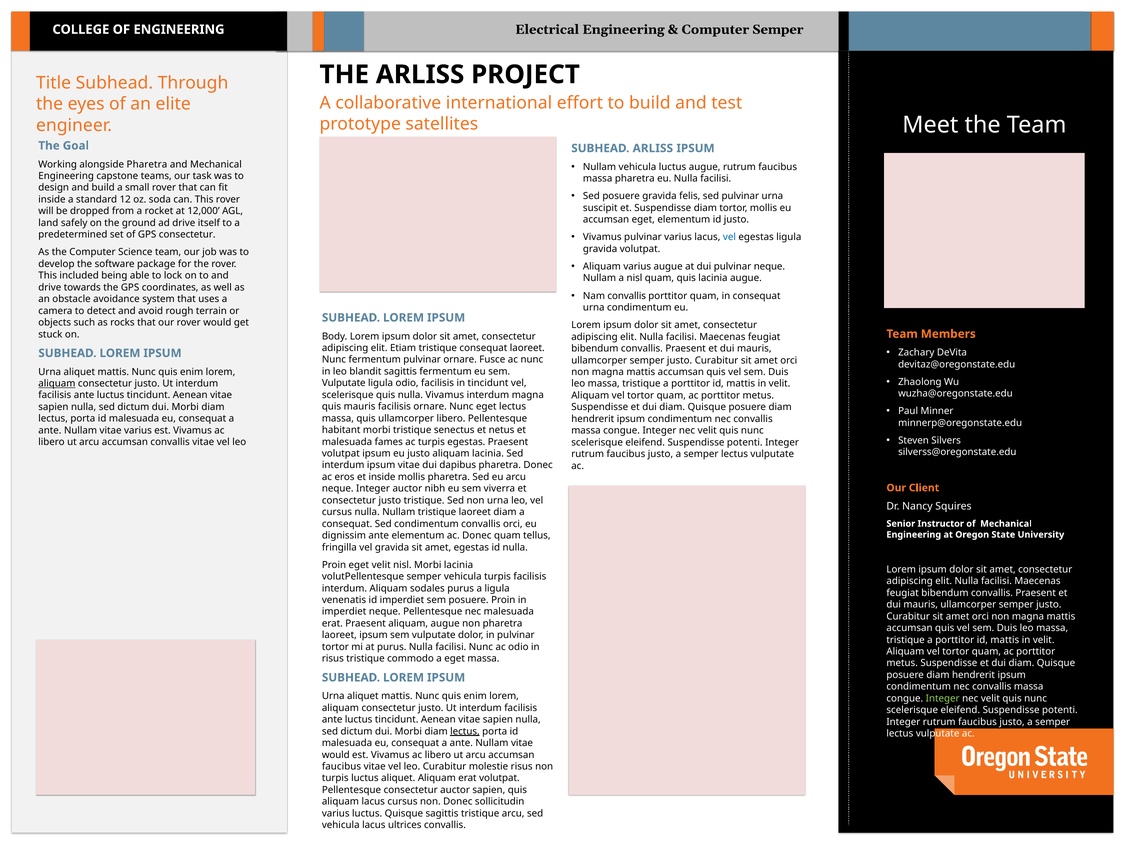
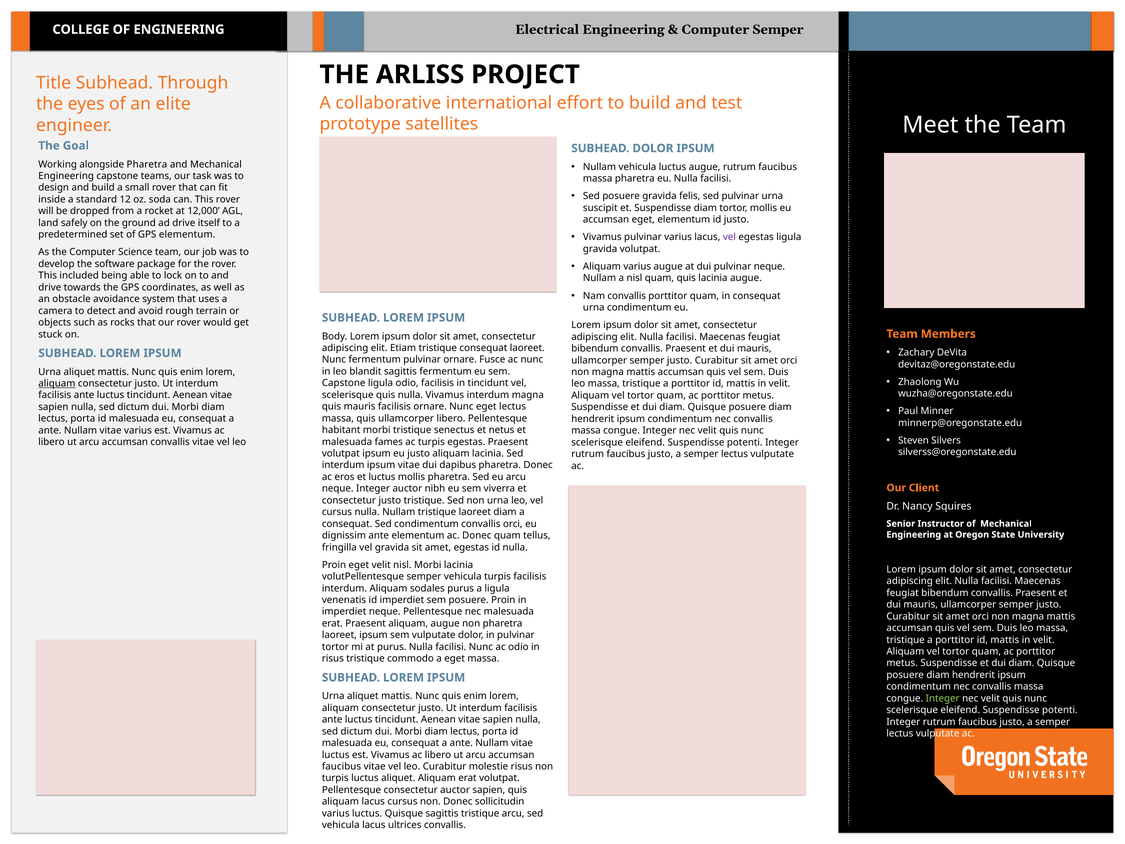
SUBHEAD ARLISS: ARLISS -> DOLOR (653, 148)
GPS consectetur: consectetur -> elementum (187, 235)
vel colour: blue -> purple (729, 237)
Vulputate: Vulputate -> Capstone (344, 383)
et inside: inside -> luctus (382, 477)
lectus underline: present -> none (465, 731)
would: would -> luctus (336, 755)
